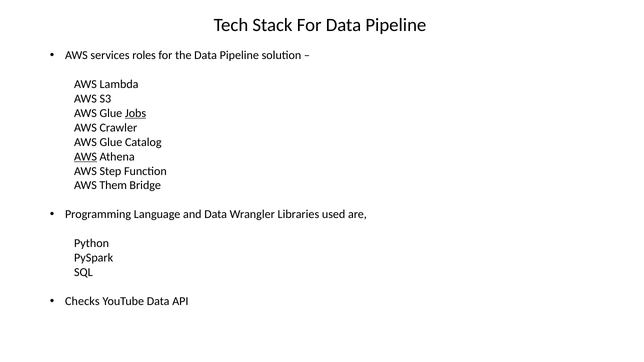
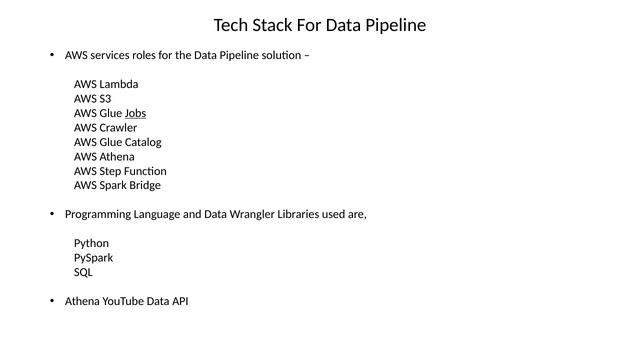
AWS underline: present -> none (86, 157)
Them: Them -> Spark (113, 186)
Checks: Checks -> Athena (82, 302)
